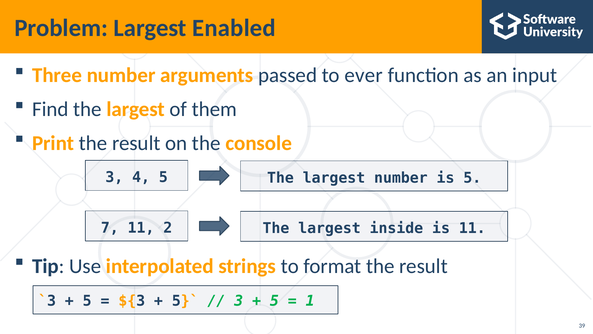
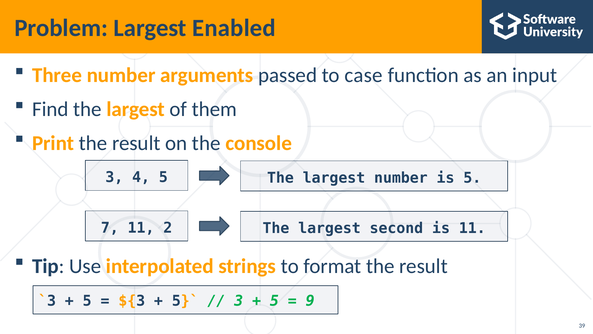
ever: ever -> case (364, 75)
inside: inside -> second (396, 228)
1: 1 -> 9 (310, 301)
